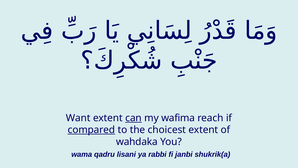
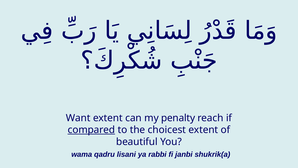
can underline: present -> none (133, 118)
wafima: wafima -> penalty (178, 118)
wahdaka: wahdaka -> beautiful (137, 142)
